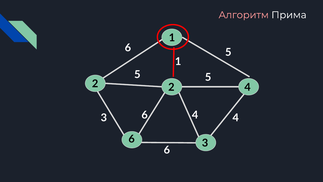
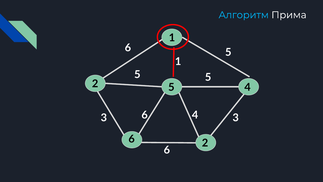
Алгоритм colour: pink -> light blue (244, 15)
2: 2 -> 5 (171, 87)
4 4: 4 -> 3 (236, 118)
6 3: 3 -> 2 (205, 143)
